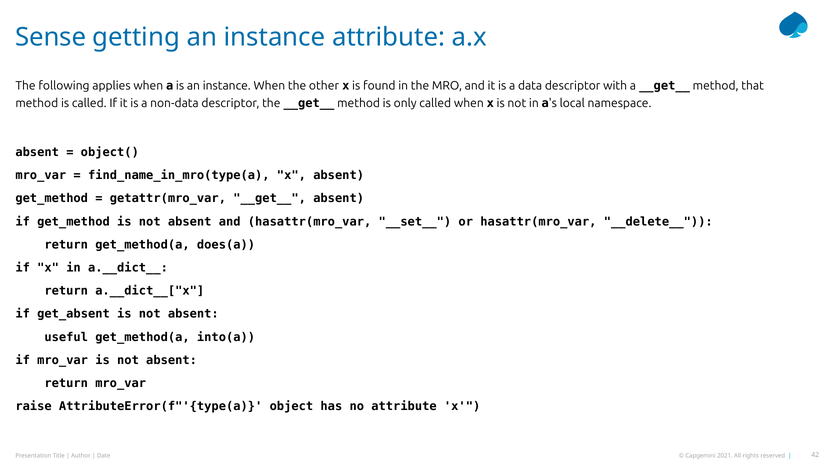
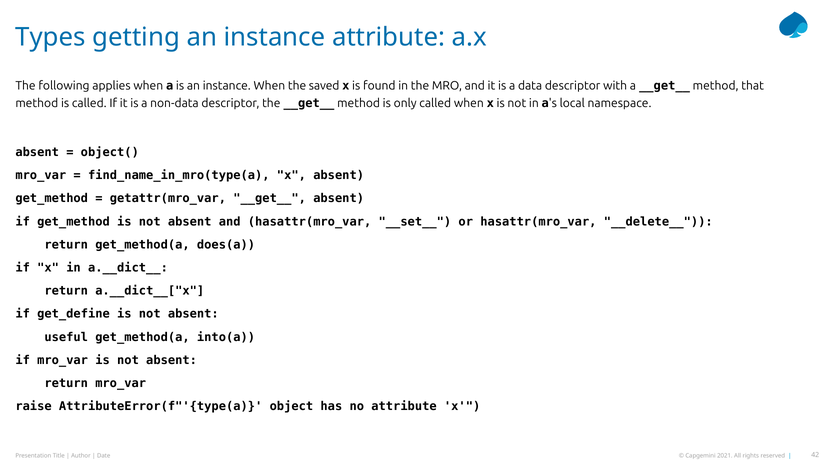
Sense: Sense -> Types (51, 37)
other: other -> saved (324, 86)
get_absent: get_absent -> get_define (73, 314)
